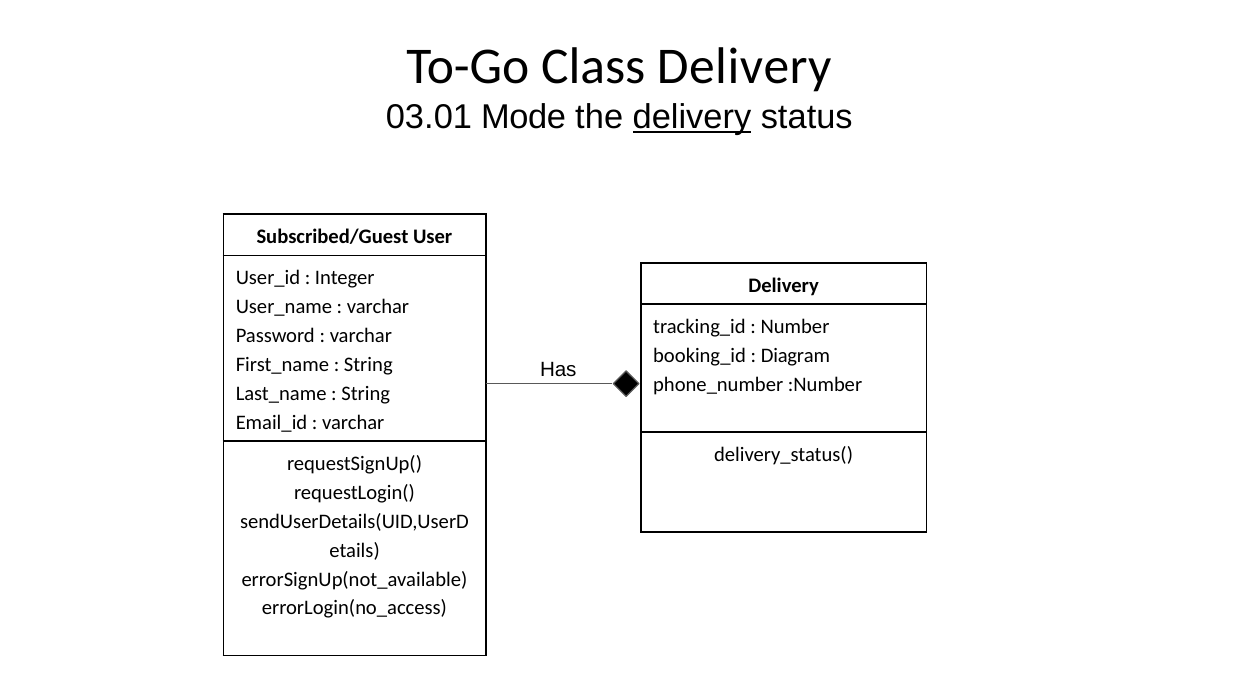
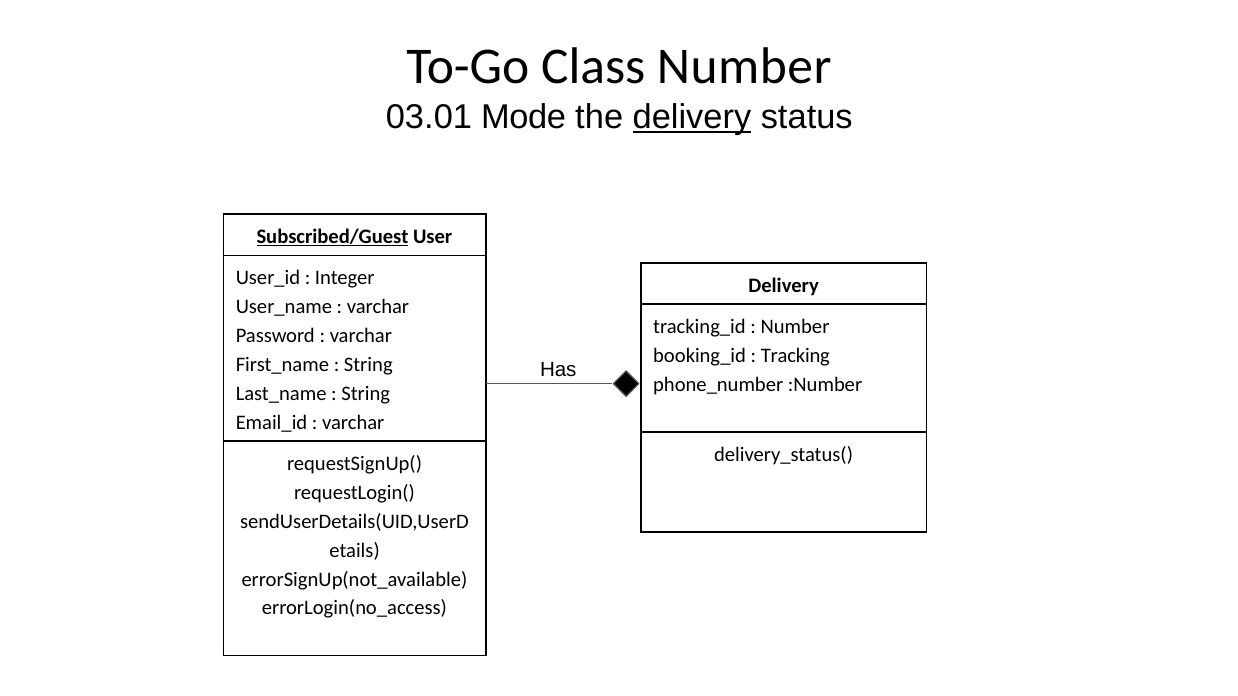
Class Delivery: Delivery -> Number (744, 67)
Subscribed/Guest underline: none -> present (332, 237)
Diagram: Diagram -> Tracking (795, 356)
